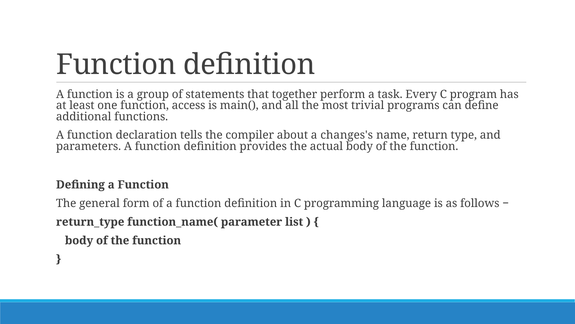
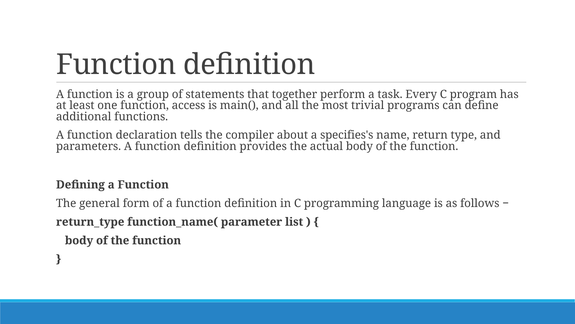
changes's: changes's -> specifies's (347, 135)
